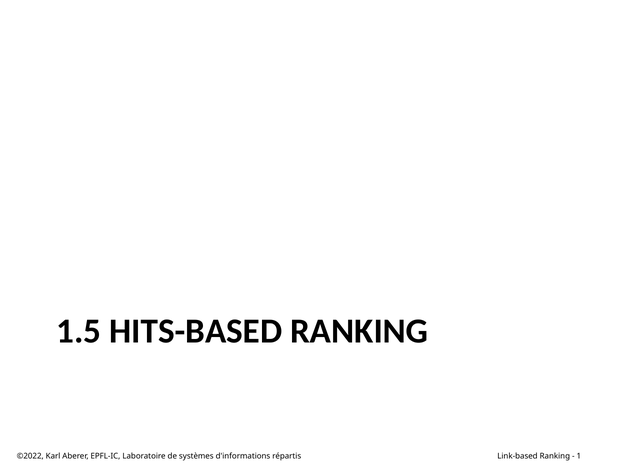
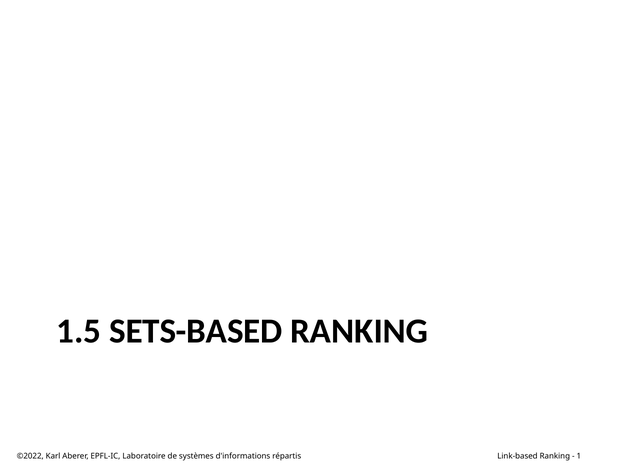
HITS-BASED: HITS-BASED -> SETS-BASED (196, 332)
